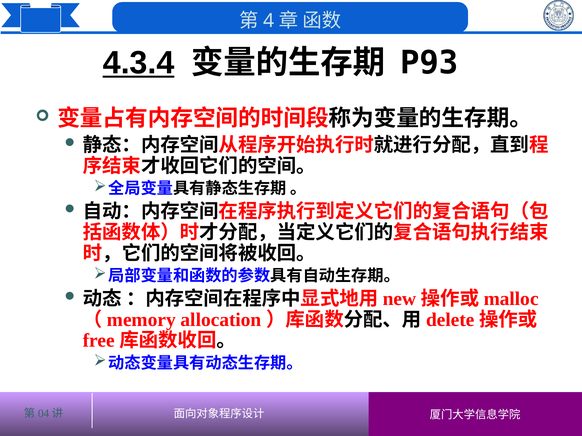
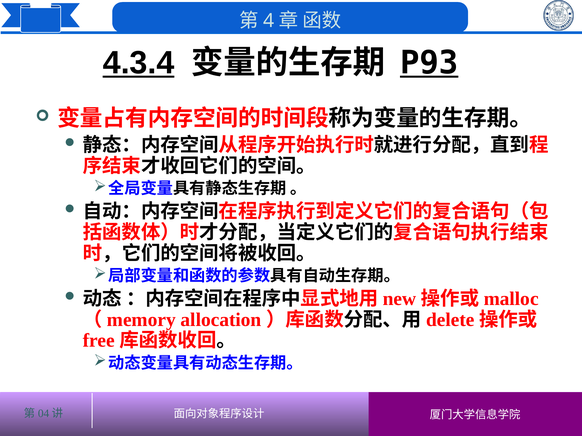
P93 underline: none -> present (429, 63)
